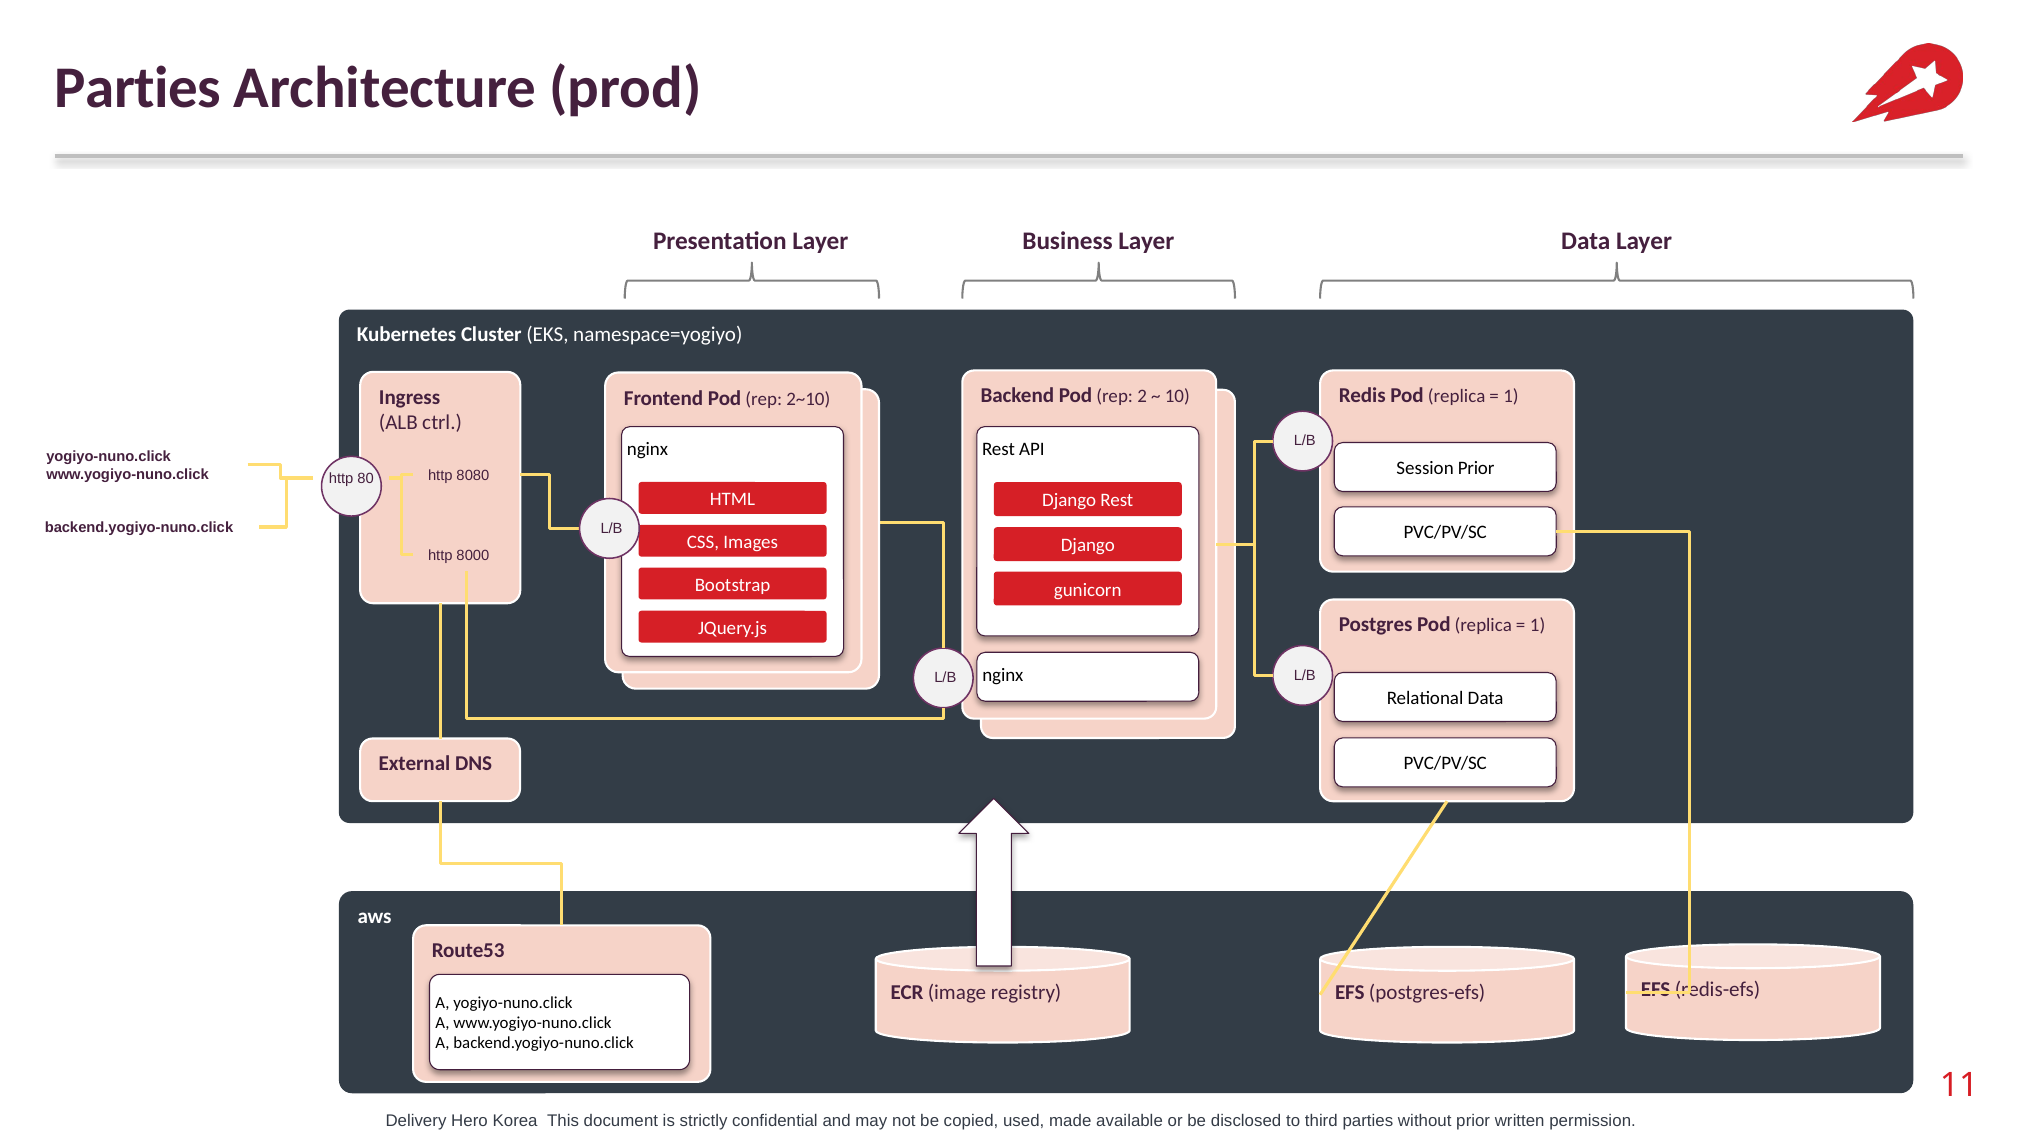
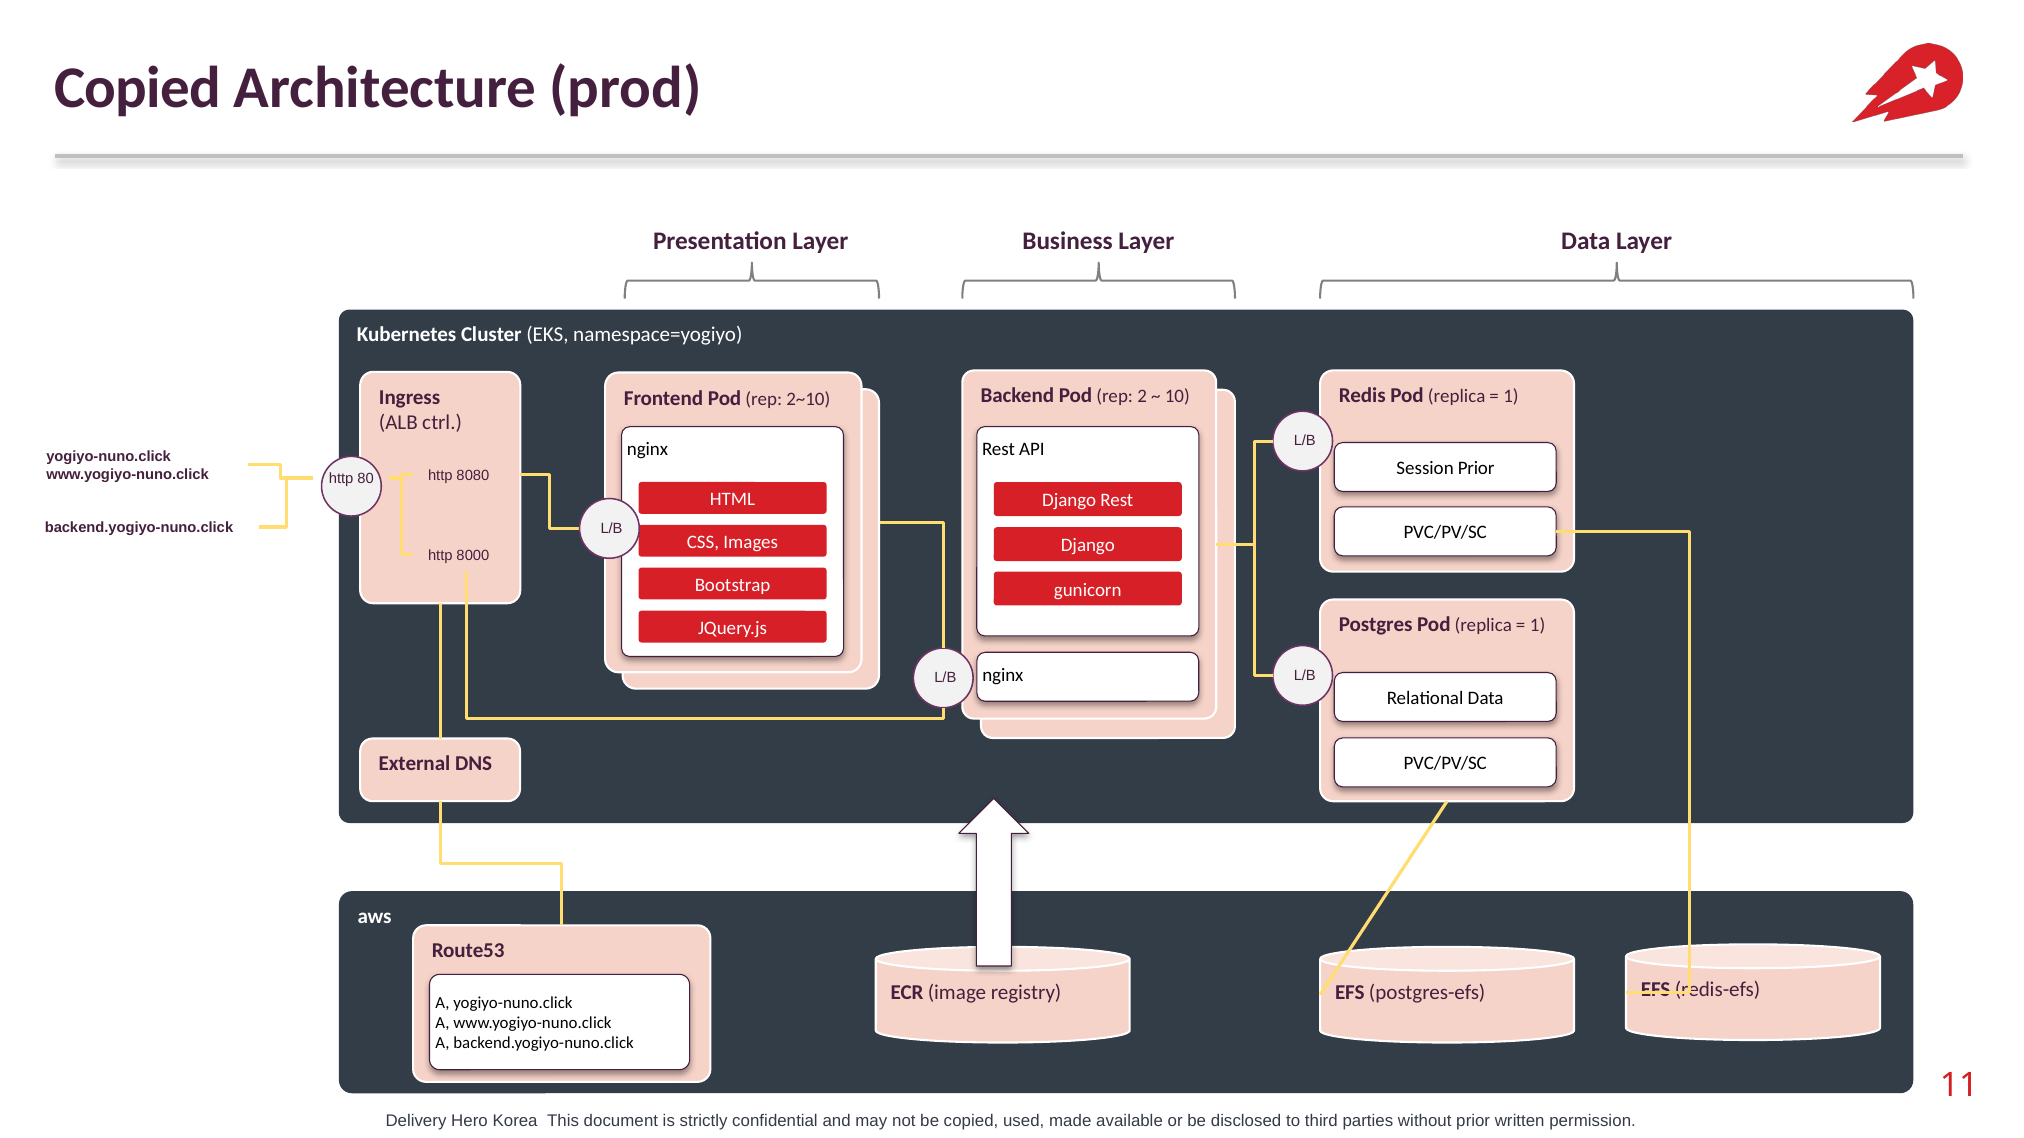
Parties: Parties -> Copied (138, 89)
